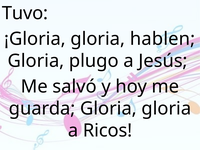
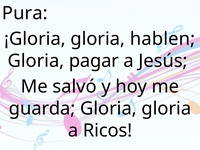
Tuvo: Tuvo -> Pura (25, 13)
plugo: plugo -> pagar (94, 61)
